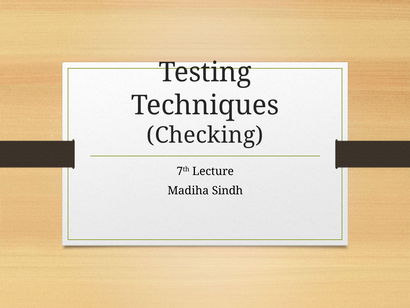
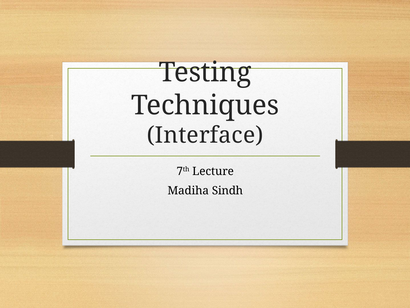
Checking: Checking -> Interface (205, 135)
